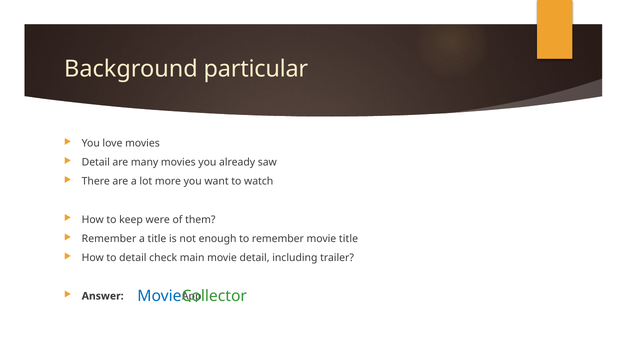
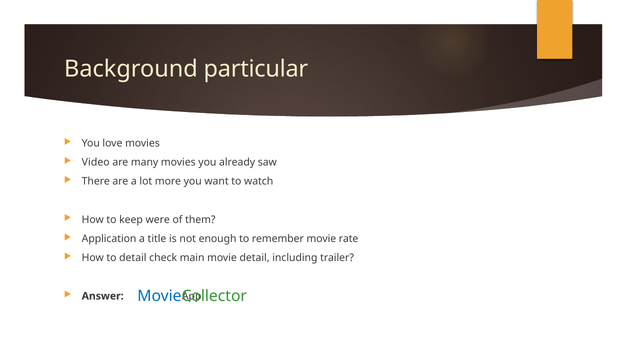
Detail: Detail -> Video (96, 162)
Remember: Remember -> Application (109, 239)
movie title: title -> rate (349, 239)
